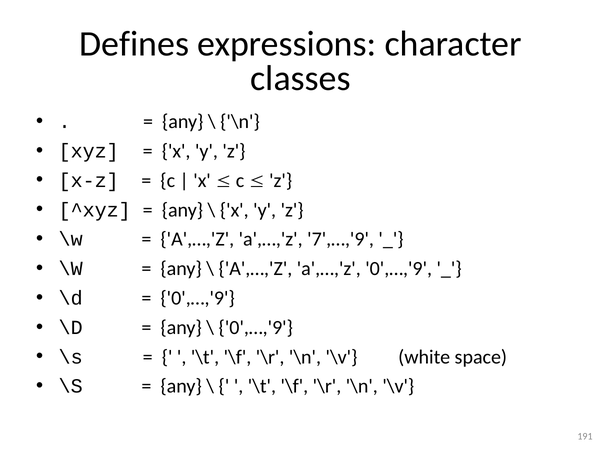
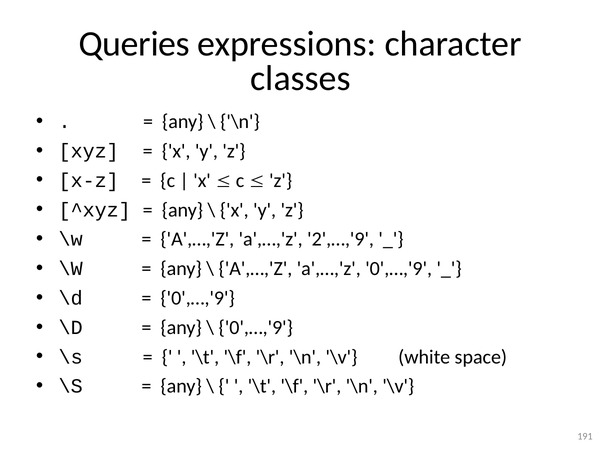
Defines: Defines -> Queries (134, 44)
7',…,'9: 7',…,'9 -> 2',…,'9 (341, 239)
